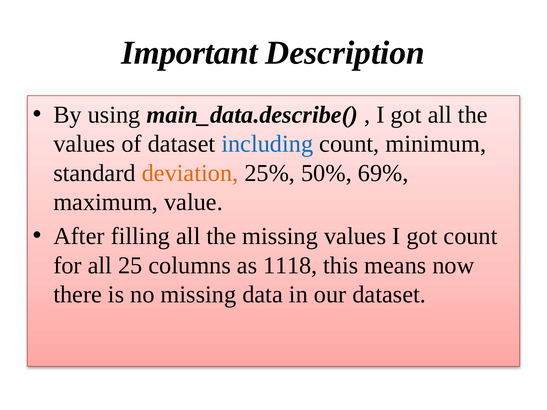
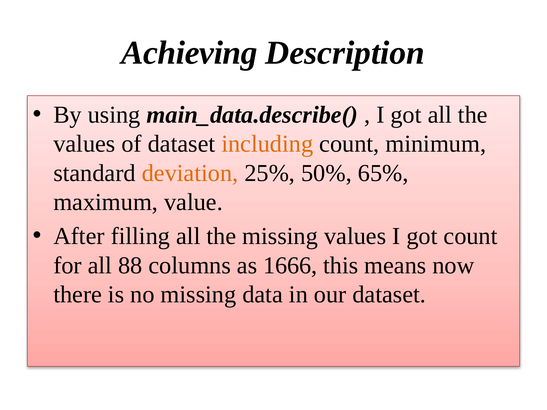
Important: Important -> Achieving (189, 53)
including colour: blue -> orange (267, 144)
69%: 69% -> 65% (383, 173)
25: 25 -> 88 (130, 266)
1118: 1118 -> 1666 (290, 266)
